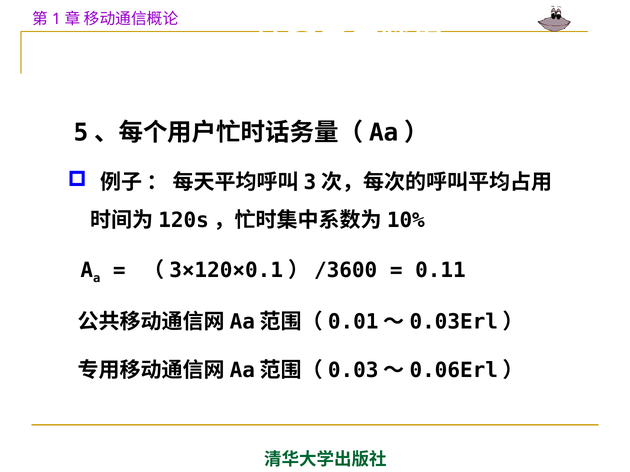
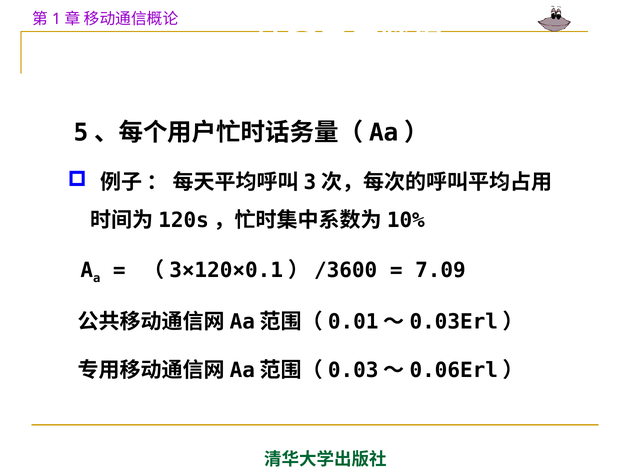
0.11: 0.11 -> 7.09 (440, 271)
